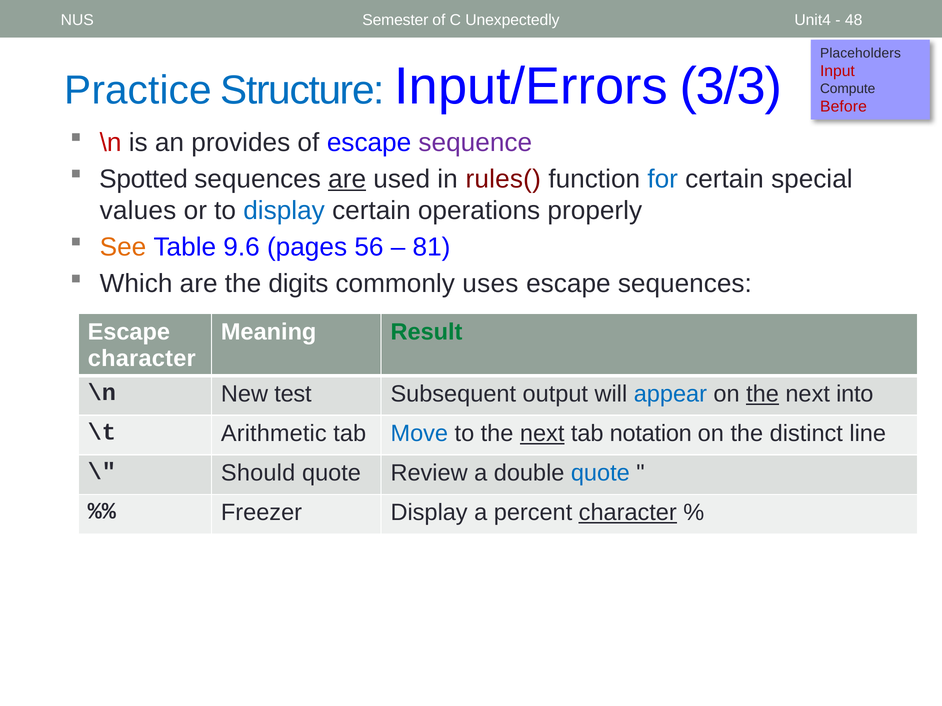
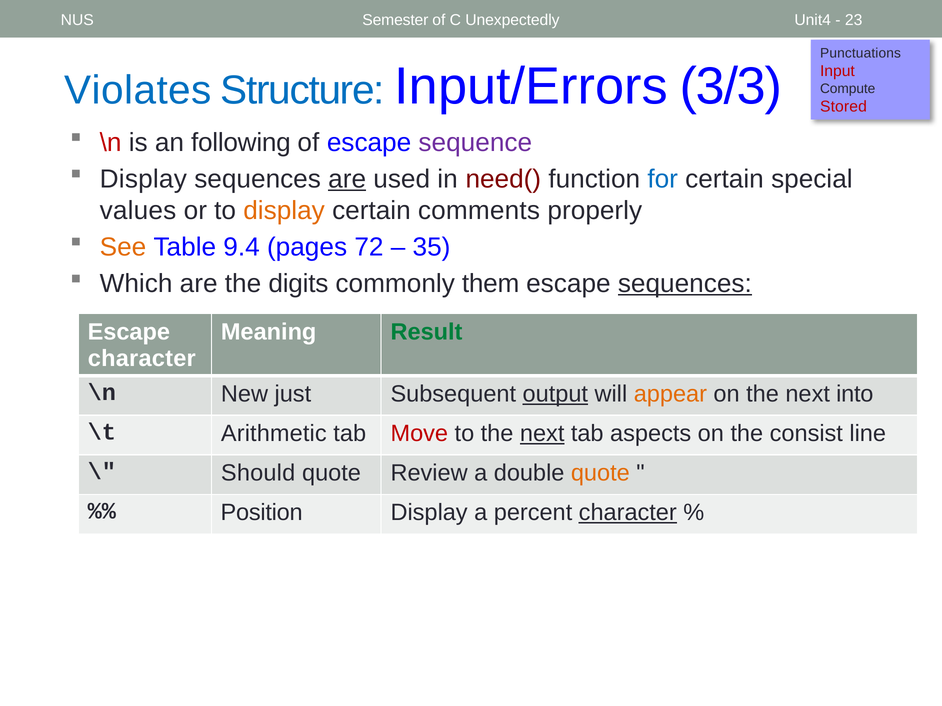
48: 48 -> 23 (854, 20)
Placeholders: Placeholders -> Punctuations (861, 54)
Practice: Practice -> Violates (138, 91)
Before: Before -> Stored (843, 107)
provides: provides -> following (241, 143)
Spotted: Spotted -> Display (143, 179)
rules(: rules( -> need( (503, 179)
display colour: blue -> orange (284, 211)
operations: operations -> comments (479, 211)
9.6: 9.6 -> 9.4 (242, 247)
56: 56 -> 72 (369, 247)
81: 81 -> 35 (431, 247)
uses: uses -> them (491, 284)
sequences underline: none -> present (685, 284)
test: test -> just (293, 394)
output underline: none -> present (555, 394)
appear colour: blue -> orange (670, 394)
the underline: present -> none (763, 394)
Move colour: blue -> red (419, 434)
notation: notation -> aspects (651, 434)
distinct: distinct -> consist (806, 434)
quote colour: blue -> orange (600, 473)
Freezer: Freezer -> Position (262, 513)
